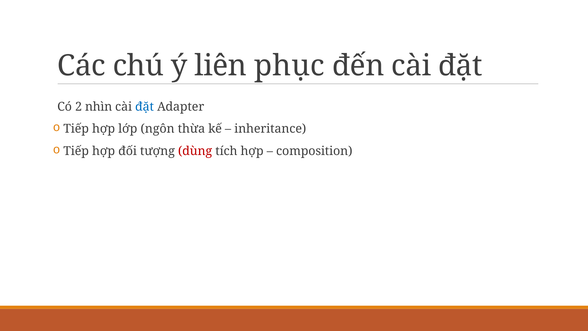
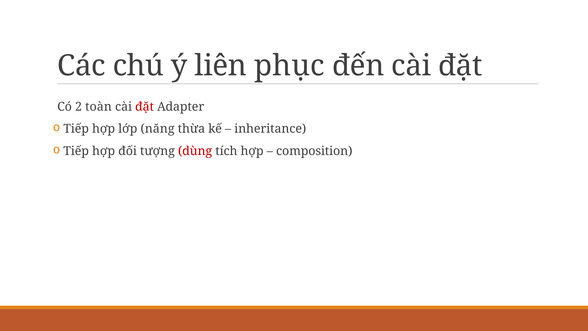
nhìn: nhìn -> toàn (98, 107)
đặt colour: blue -> red (145, 107)
ngôn: ngôn -> năng (158, 129)
